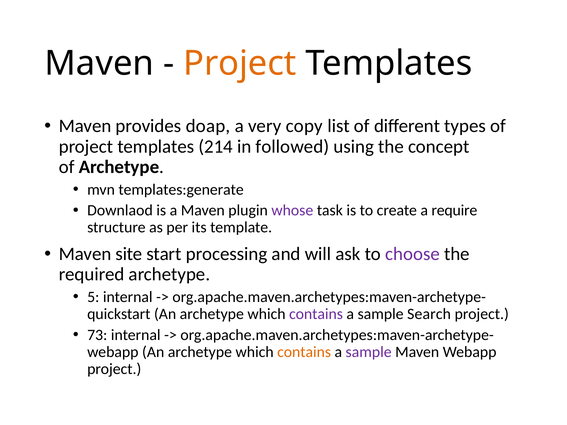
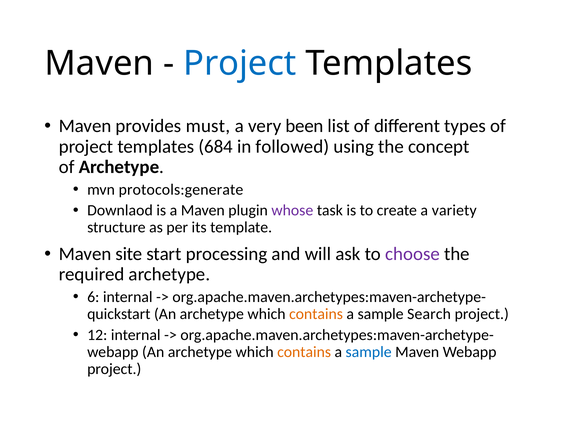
Project colour: orange -> blue (240, 64)
doap: doap -> must (208, 126)
copy: copy -> been (304, 126)
214: 214 -> 684 (216, 147)
templates:generate: templates:generate -> protocols:generate (181, 190)
require: require -> variety (454, 211)
5: 5 -> 6 (93, 297)
contains colour: purple -> orange (316, 314)
73: 73 -> 12 (97, 335)
sample colour: purple -> blue (369, 352)
